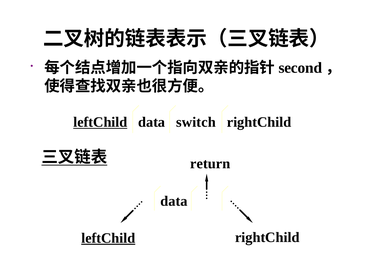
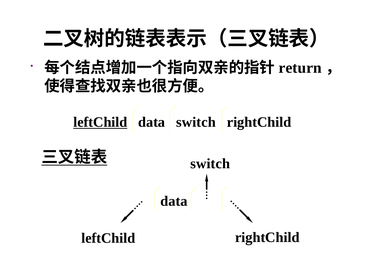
second: second -> return (300, 68)
return: return -> switch (210, 163)
leftChild underline: present -> none (108, 238)
